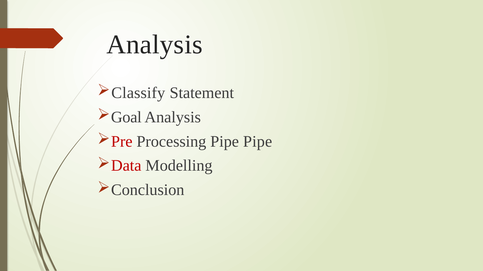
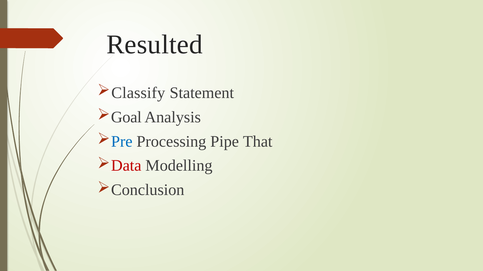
Analysis: Analysis -> Resulted (155, 45)
Pre colour: red -> blue (122, 142)
Pipe Pipe: Pipe -> That (258, 142)
